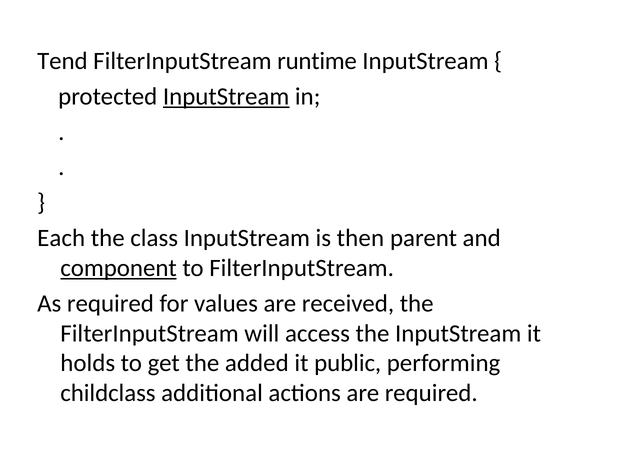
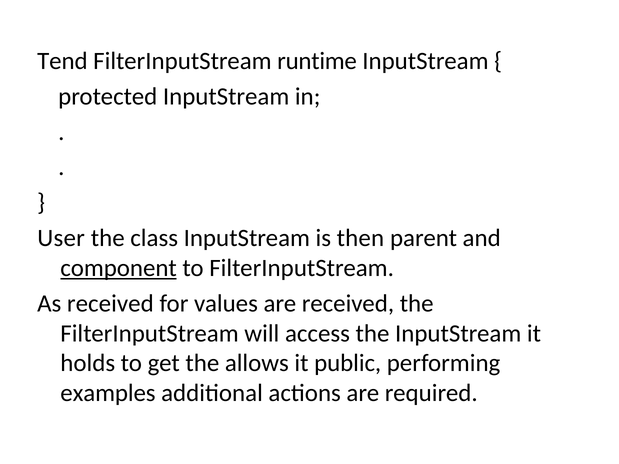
InputStream underline: present -> none (226, 96)
Each: Each -> User (61, 238)
As required: required -> received (110, 304)
added: added -> allows (257, 363)
childclass: childclass -> examples (108, 393)
